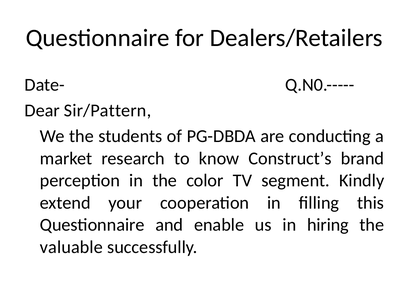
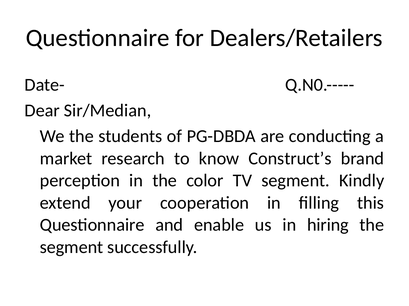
Sir/Pattern: Sir/Pattern -> Sir/Median (108, 111)
valuable: valuable -> segment (72, 248)
